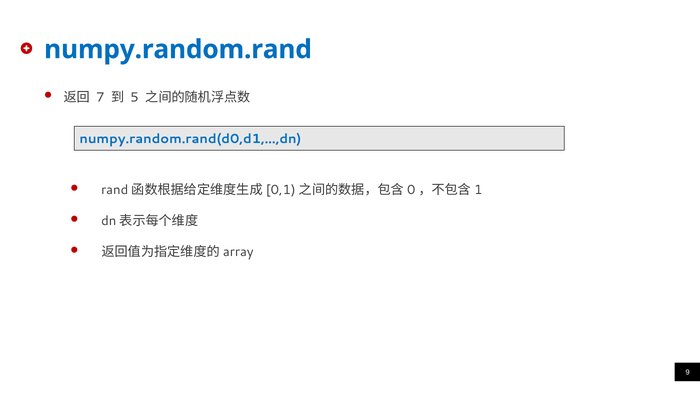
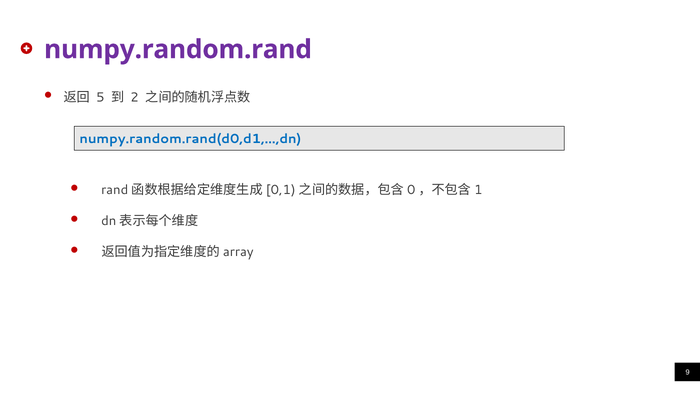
numpy.random.rand colour: blue -> purple (178, 49)
7: 7 -> 5 (100, 97)
5: 5 -> 2 (135, 97)
